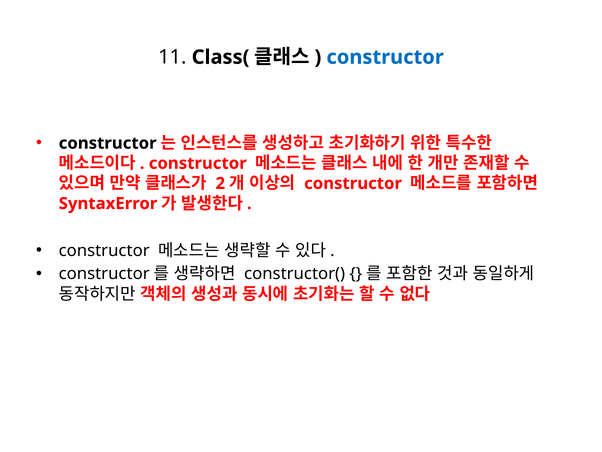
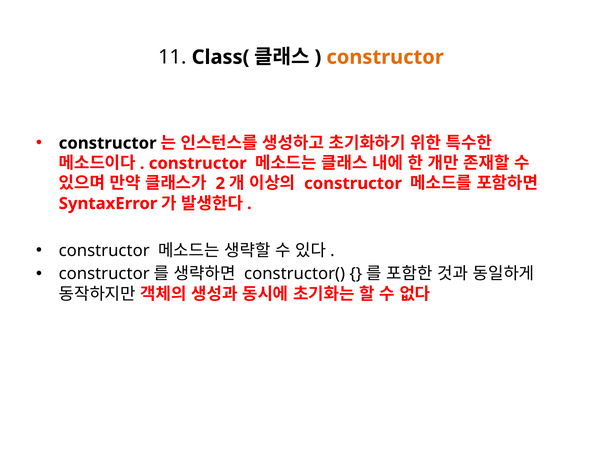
constructor colour: blue -> orange (385, 57)
